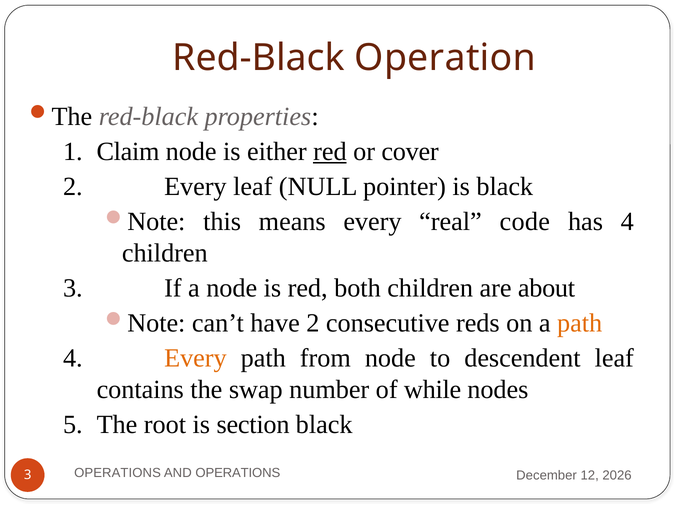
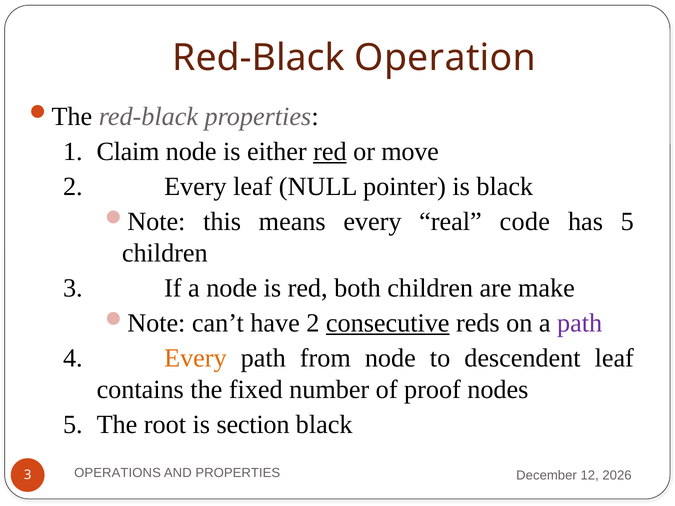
cover: cover -> move (410, 152)
has 4: 4 -> 5 (627, 222)
about: about -> make (546, 288)
consecutive underline: none -> present (388, 323)
path colour: orange -> purple (580, 323)
swap: swap -> fixed (256, 390)
while: while -> proof (432, 390)
AND OPERATIONS: OPERATIONS -> PROPERTIES (238, 473)
